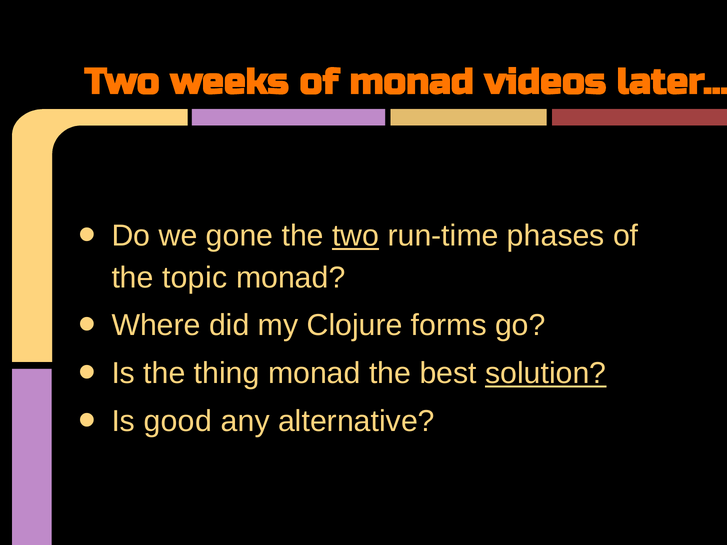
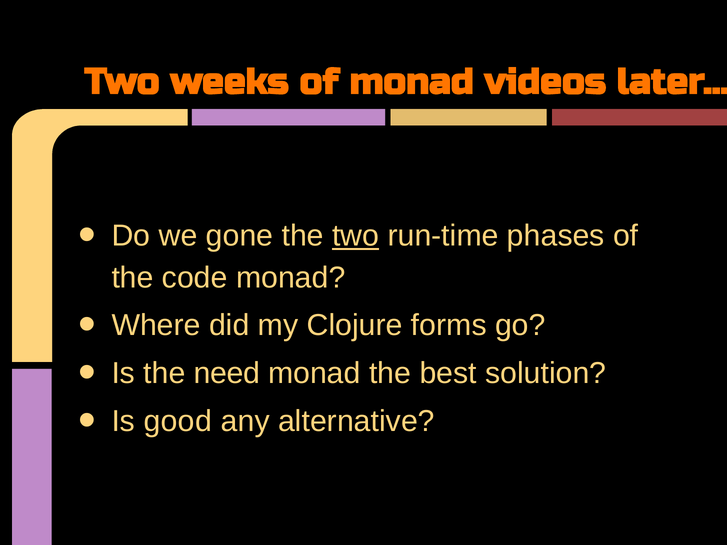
topic: topic -> code (195, 278)
thing: thing -> need (227, 374)
solution underline: present -> none (546, 374)
